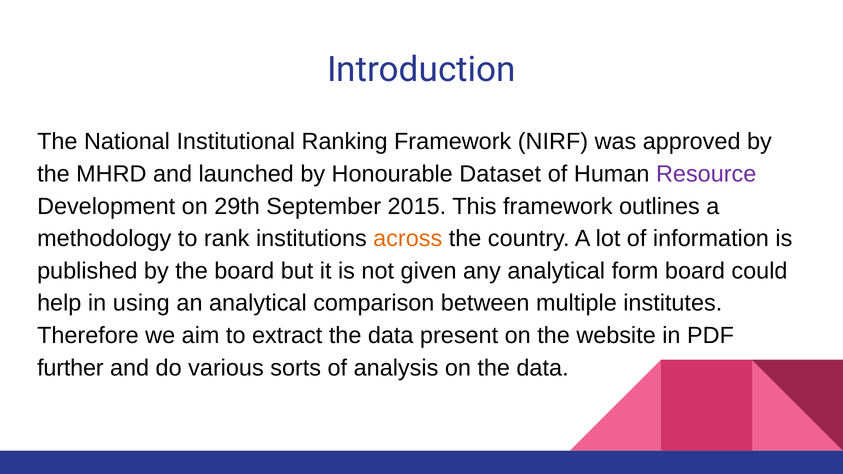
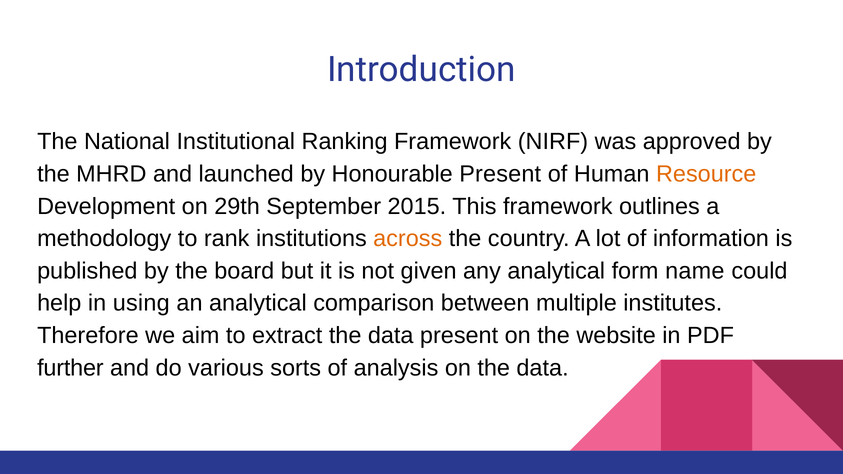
Honourable Dataset: Dataset -> Present (500, 174)
Resource colour: purple -> orange (706, 174)
form board: board -> name (695, 271)
